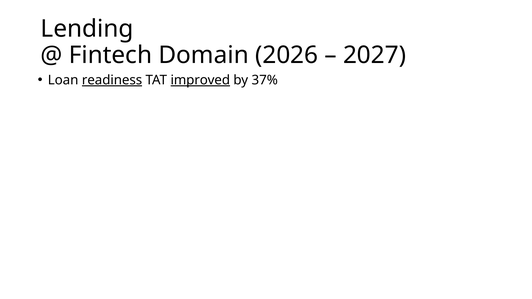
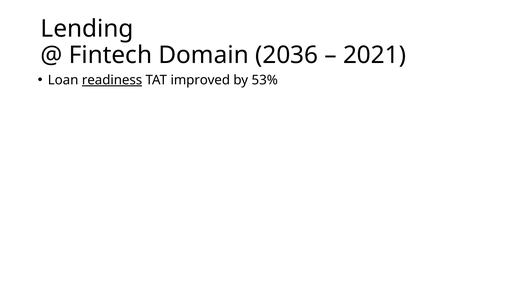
2026: 2026 -> 2036 (287, 55)
2027: 2027 -> 2021 (375, 55)
improved underline: present -> none (200, 80)
37%: 37% -> 53% (265, 80)
